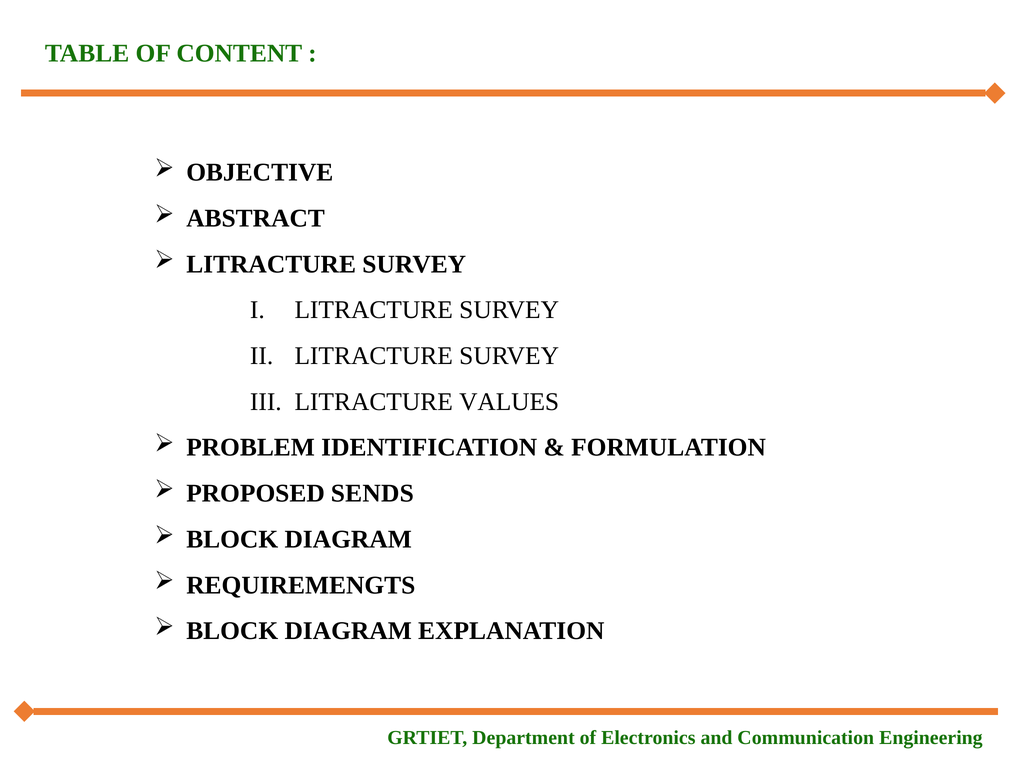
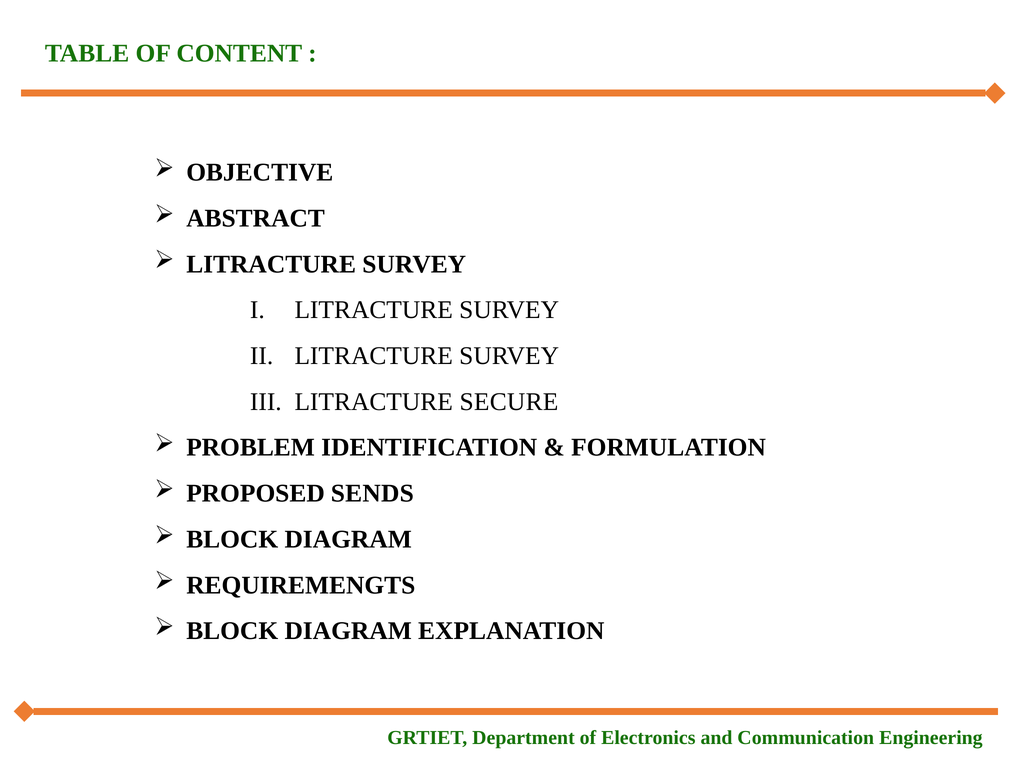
VALUES: VALUES -> SECURE (509, 402)
